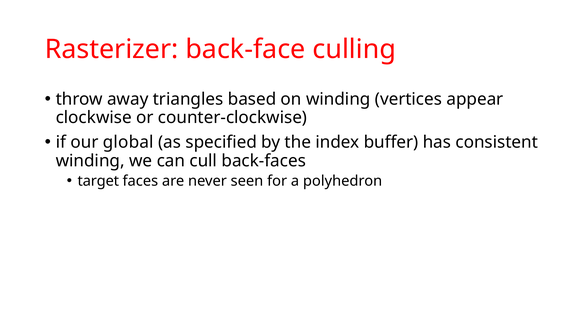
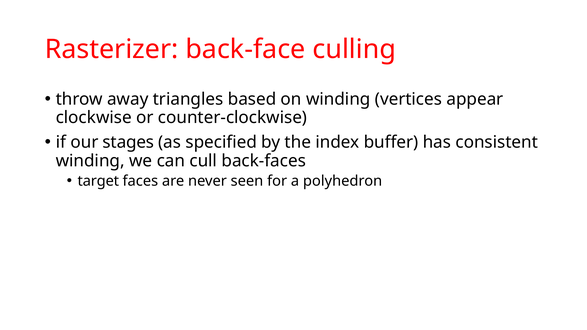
global: global -> stages (128, 142)
